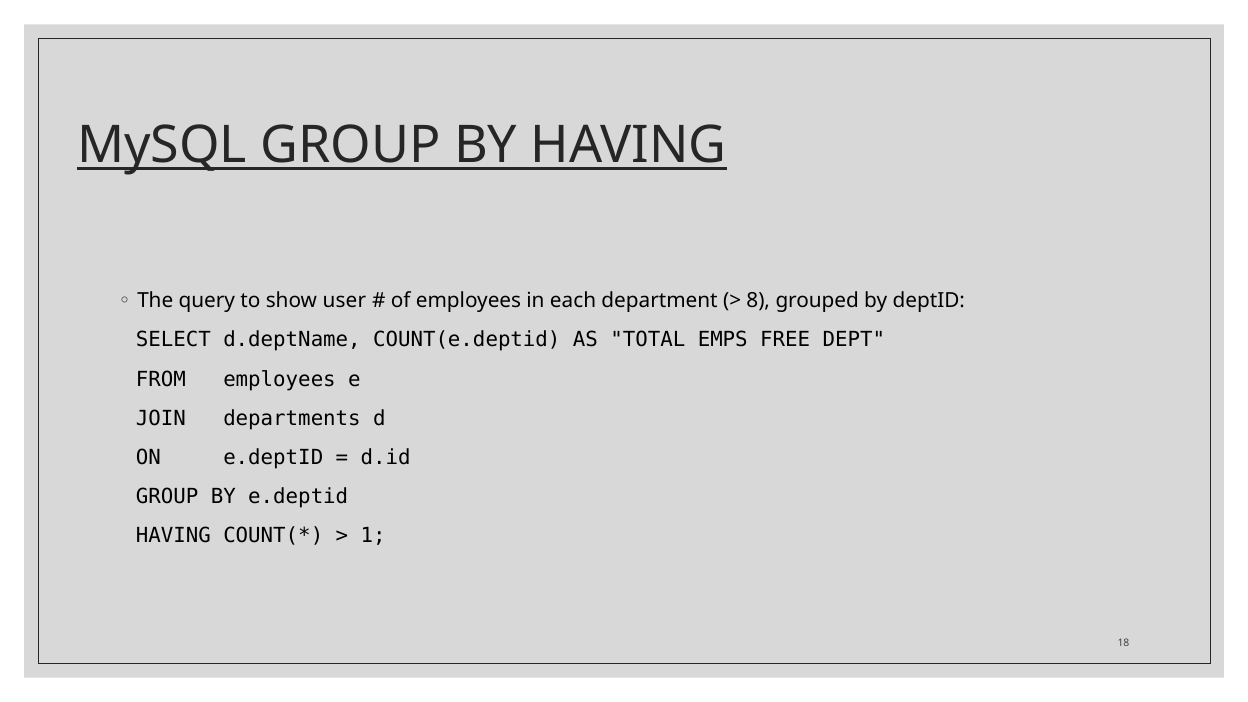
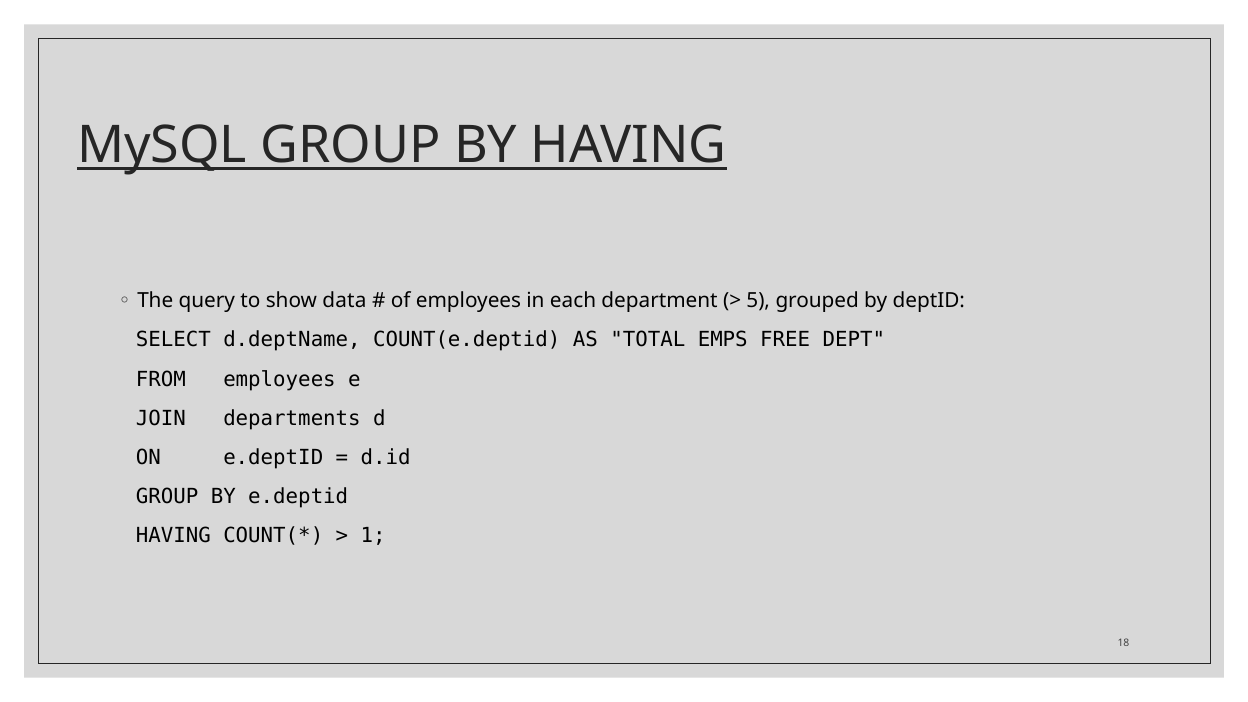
user: user -> data (344, 301)
8: 8 -> 5 (758, 301)
